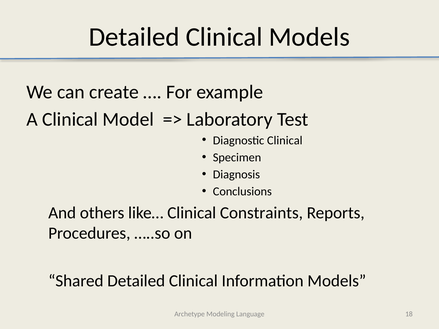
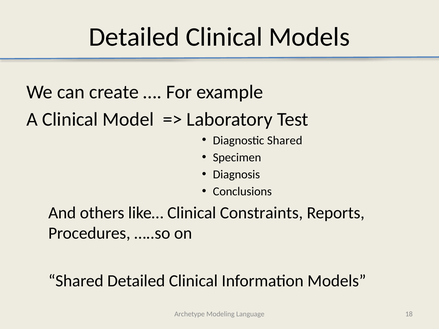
Diagnostic Clinical: Clinical -> Shared (285, 140)
